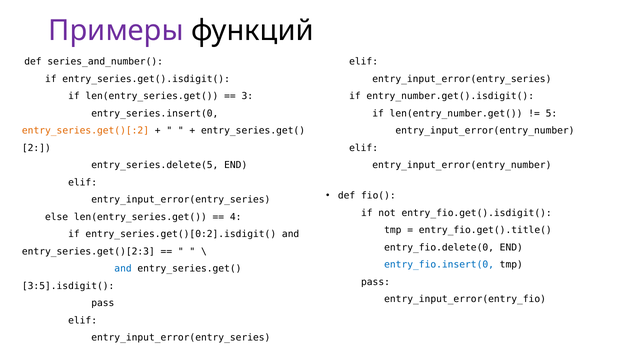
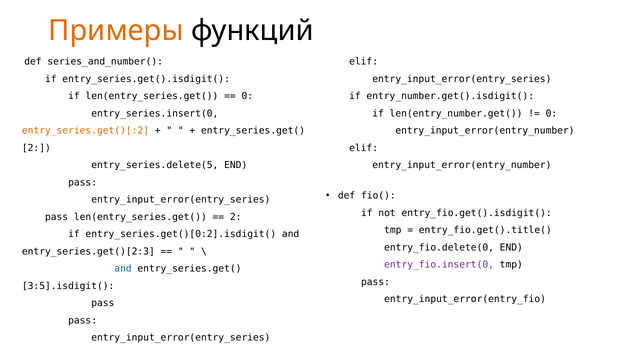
Примеры colour: purple -> orange (116, 30)
3: 3 -> 0 (247, 96)
5: 5 -> 0 (551, 114)
elif: elif -> pass (83, 183)
else: else -> pass (57, 217)
4: 4 -> 2 (236, 217)
entry_fio.insert(0 colour: blue -> purple (439, 265)
elif: elif -> pass (83, 321)
